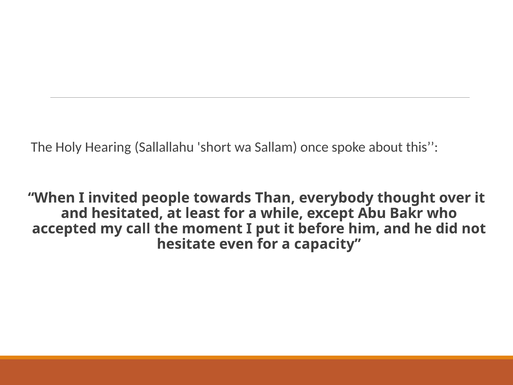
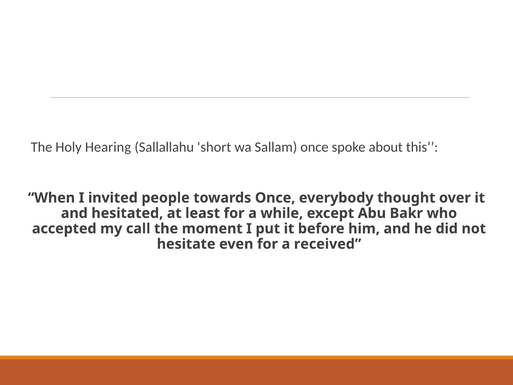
towards Than: Than -> Once (275, 198)
capacity: capacity -> received (328, 244)
